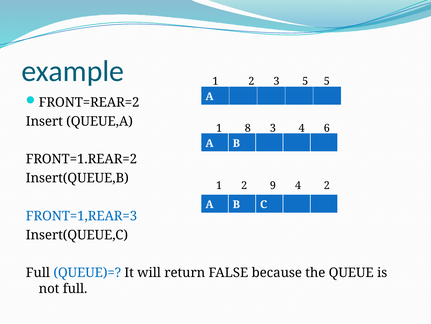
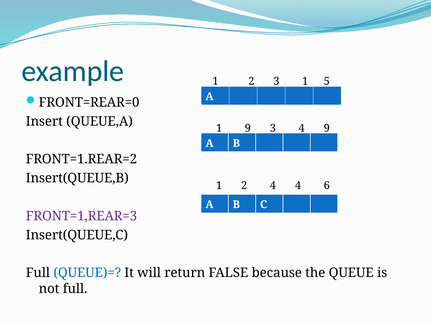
3 5: 5 -> 1 (305, 81)
FRONT=REAR=2: FRONT=REAR=2 -> FRONT=REAR=0 (89, 102)
1 8: 8 -> 9 (248, 128)
4 6: 6 -> 9 (327, 128)
2 9: 9 -> 4 (273, 185)
4 2: 2 -> 6 (327, 185)
FRONT=1,REAR=3 colour: blue -> purple (81, 216)
